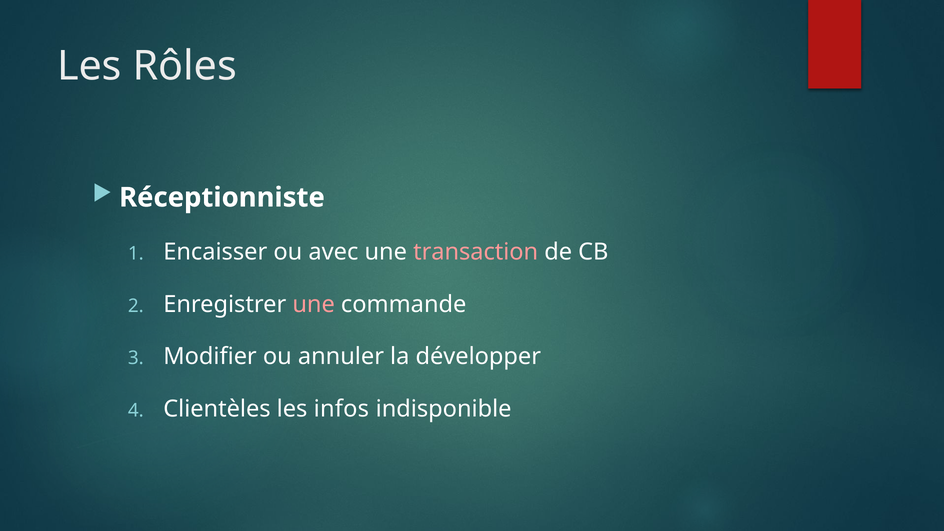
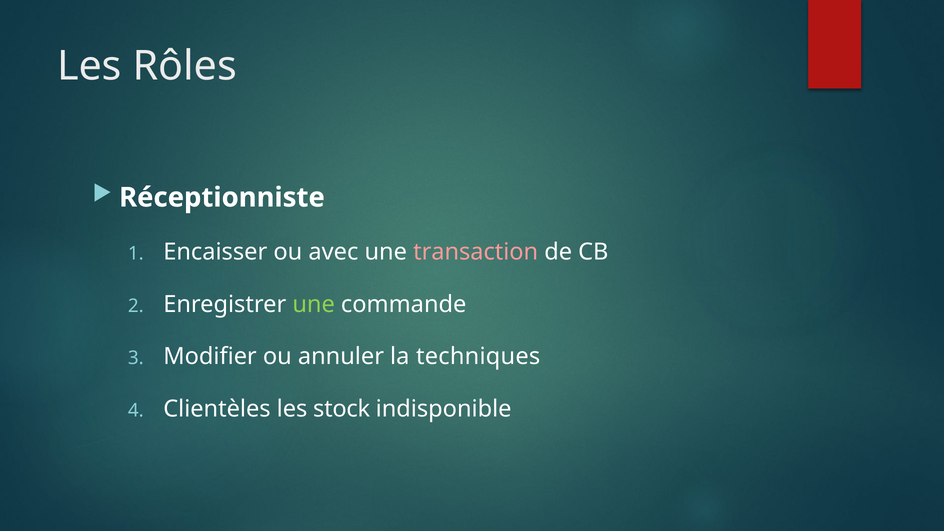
une colour: pink -> light green (314, 304)
développer: développer -> techniques (478, 357)
infos: infos -> stock (342, 409)
